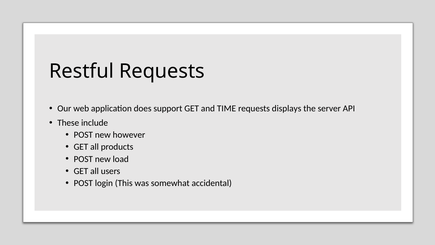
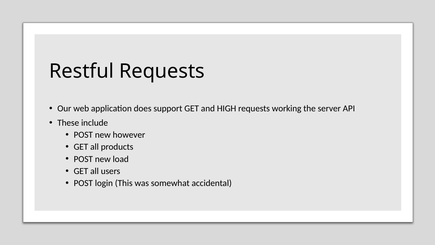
TIME: TIME -> HIGH (227, 108)
displays: displays -> working (287, 108)
